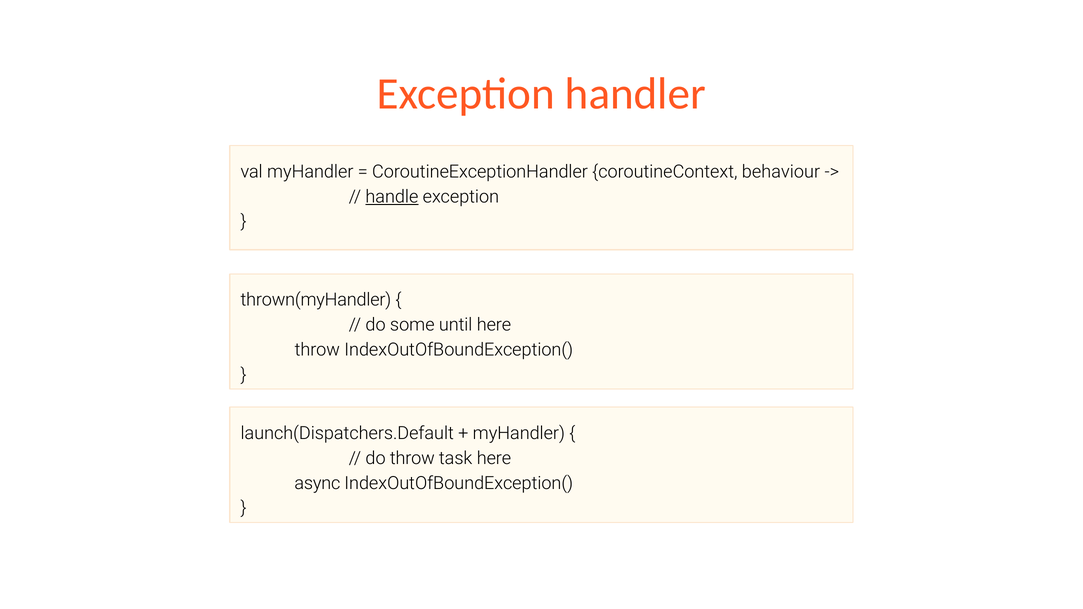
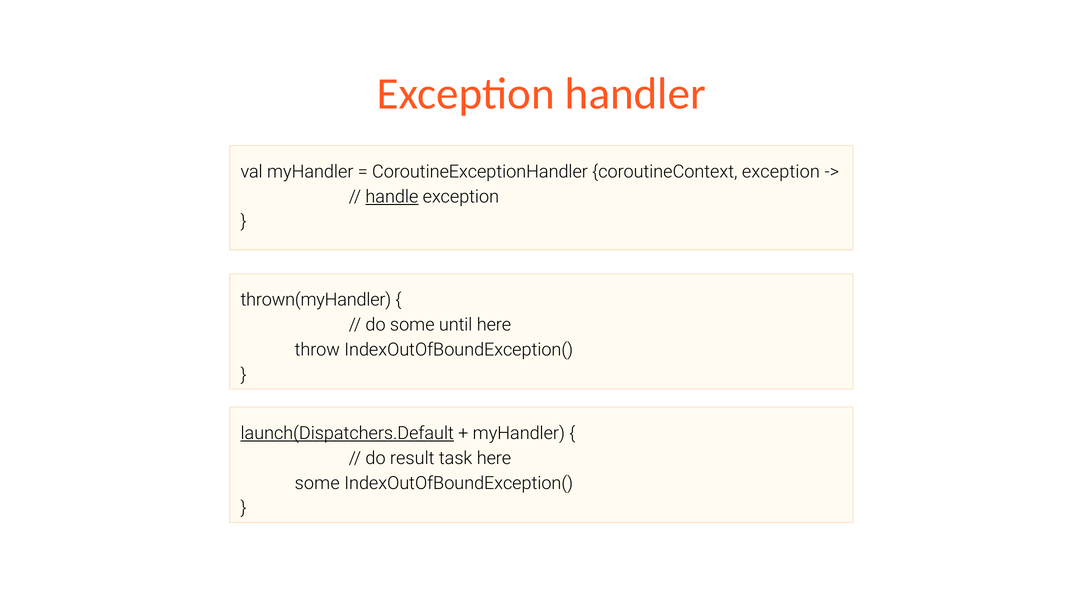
coroutineContext behaviour: behaviour -> exception (781, 172)
launch(Dispatchers.Default underline: none -> present (347, 433)
do throw: throw -> result (412, 458)
async: async -> some (317, 483)
